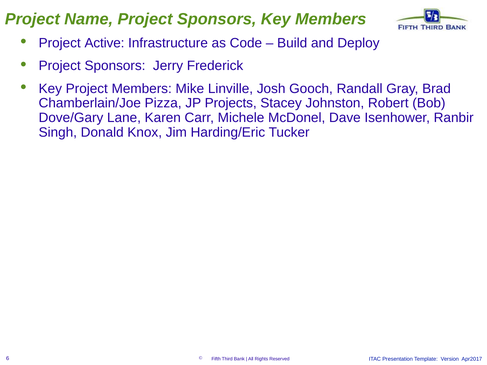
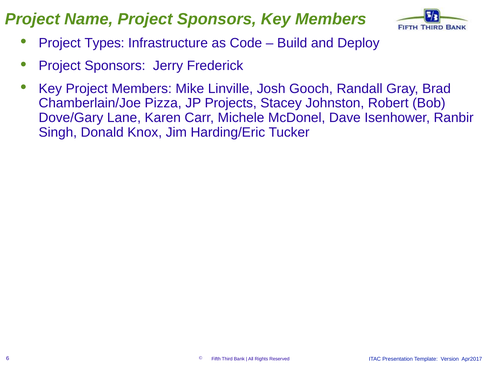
Active: Active -> Types (104, 43)
